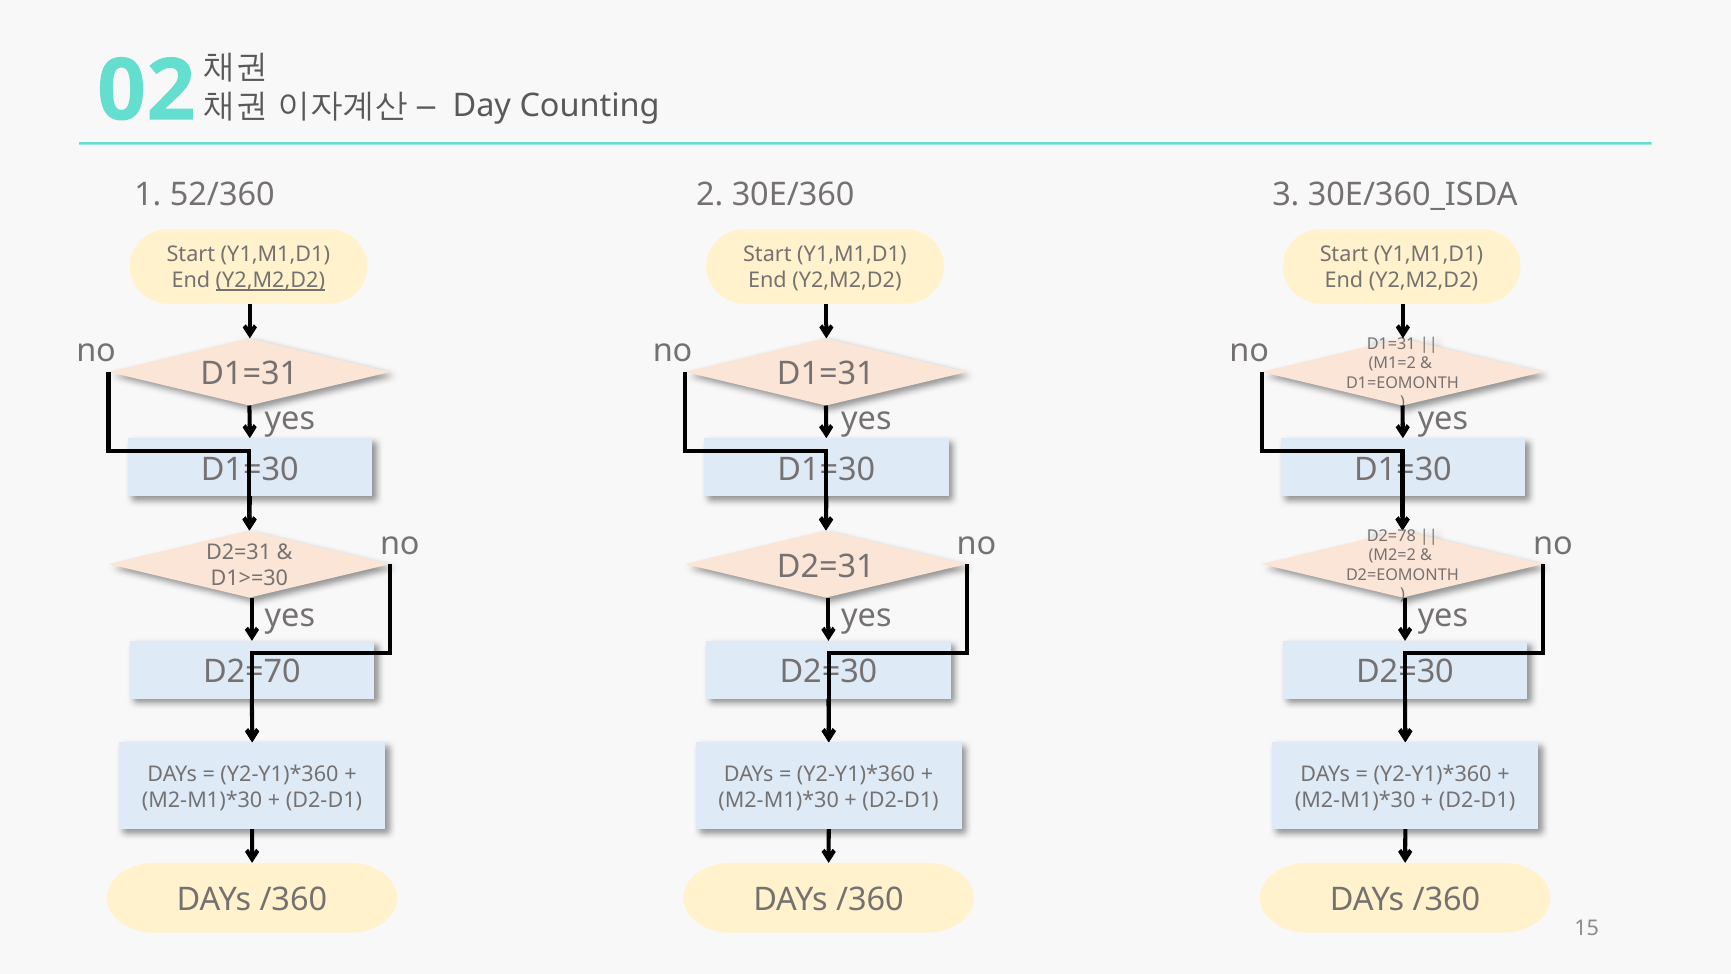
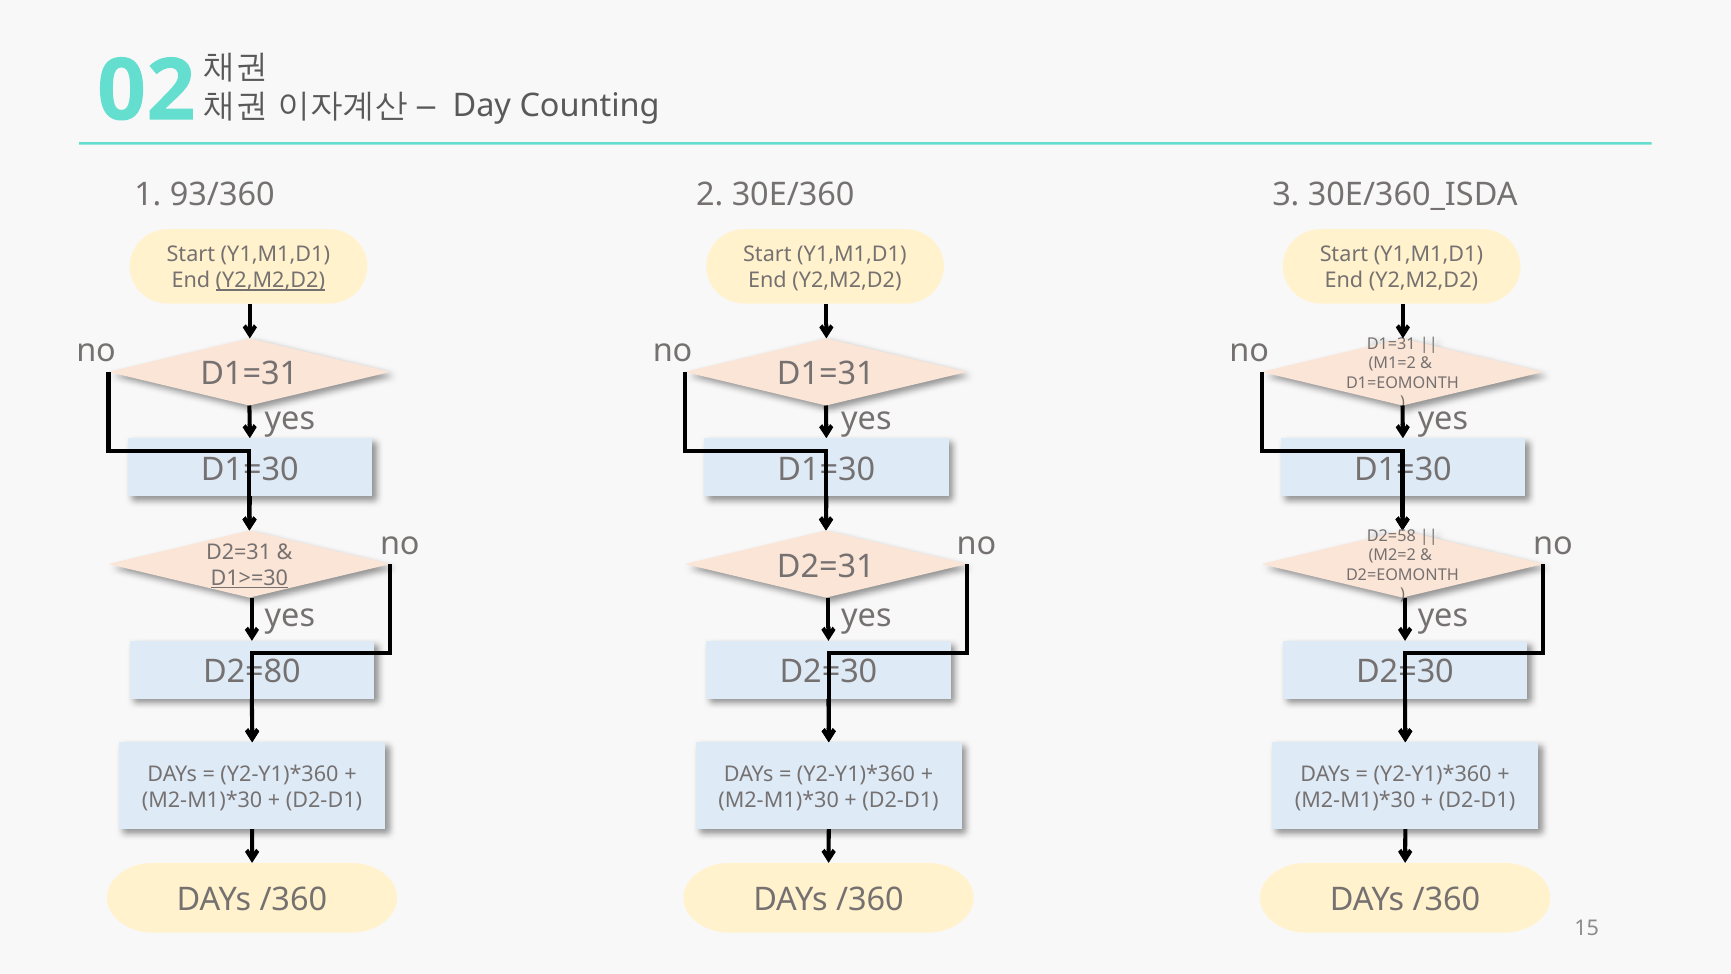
52/360: 52/360 -> 93/360 (222, 195)
D2=78: D2=78 -> D2=58 (1391, 536)
D1>=30 underline: none -> present (249, 578)
D2=70: D2=70 -> D2=80 (252, 672)
